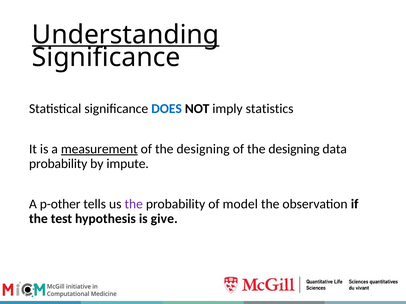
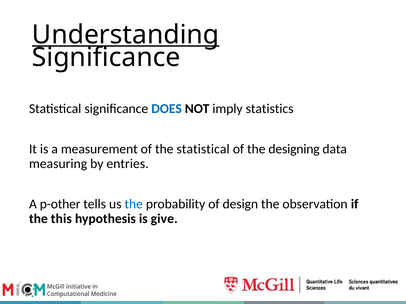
measurement underline: present -> none (99, 149)
designing: designing -> statistical (203, 149)
probability: probability -> measuring (58, 164)
impute: impute -> entries (128, 164)
the colour: purple -> blue (134, 204)
model: model -> design (240, 204)
test: test -> this (61, 219)
